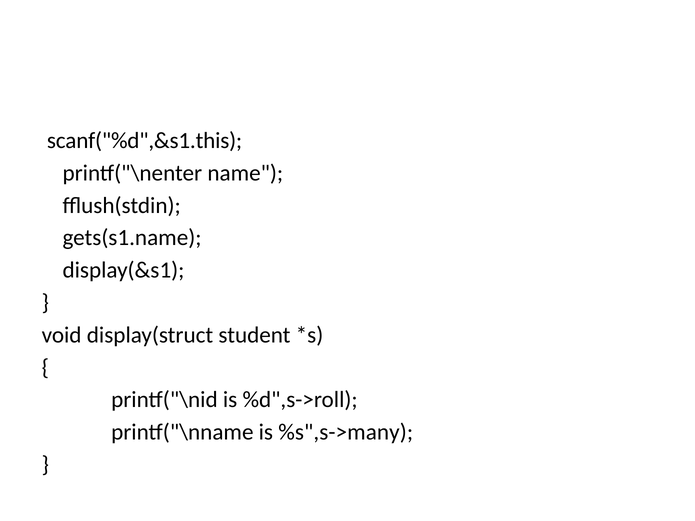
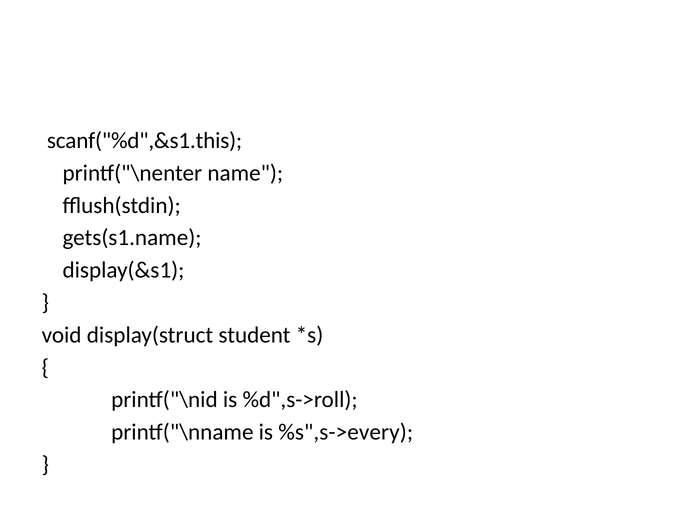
%s",s->many: %s",s->many -> %s",s->every (346, 432)
